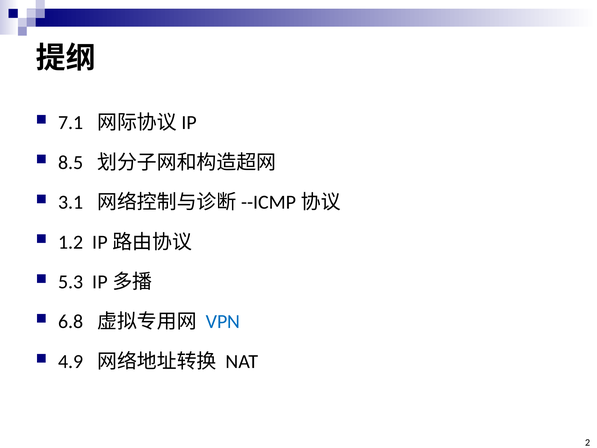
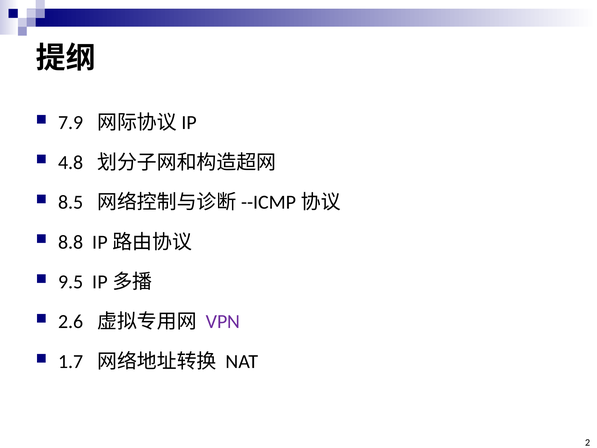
7.1: 7.1 -> 7.9 (71, 123)
8.5: 8.5 -> 4.8 (71, 162)
3.1: 3.1 -> 8.5 (71, 202)
1.2: 1.2 -> 8.8 (71, 242)
5.3: 5.3 -> 9.5 (71, 282)
6.8: 6.8 -> 2.6 (71, 322)
VPN colour: blue -> purple (223, 322)
4.9: 4.9 -> 1.7 (71, 361)
